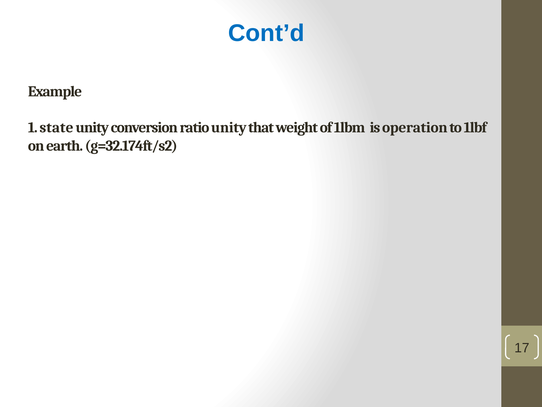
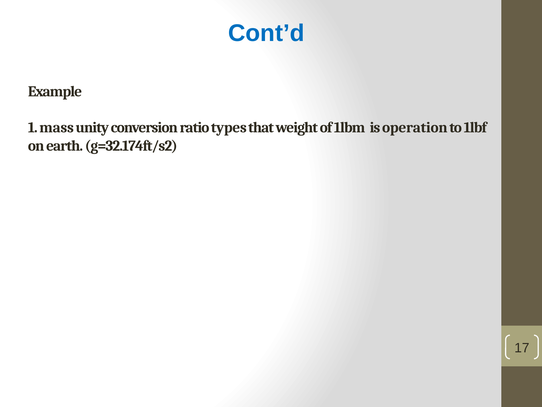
state: state -> mass (57, 128)
ratio unity: unity -> types (229, 128)
